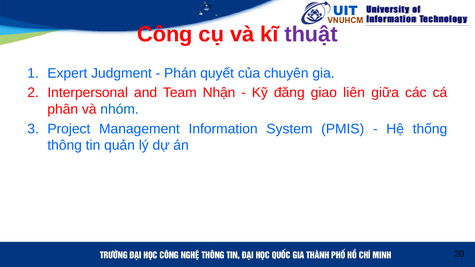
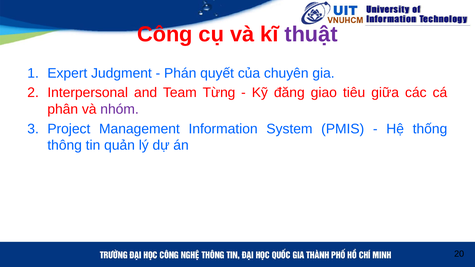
Nhận: Nhận -> Từng (219, 93)
liên: liên -> tiêu (354, 93)
nhóm colour: blue -> purple (120, 109)
